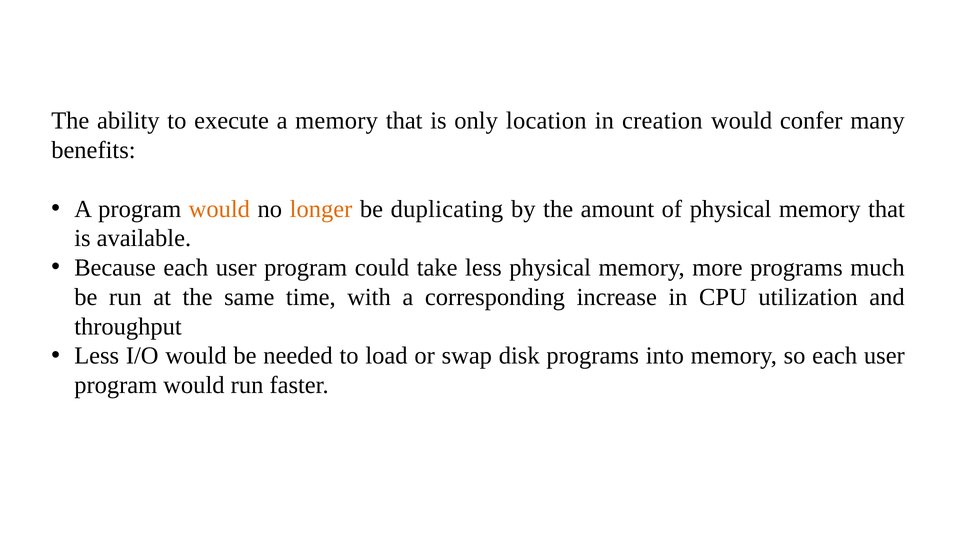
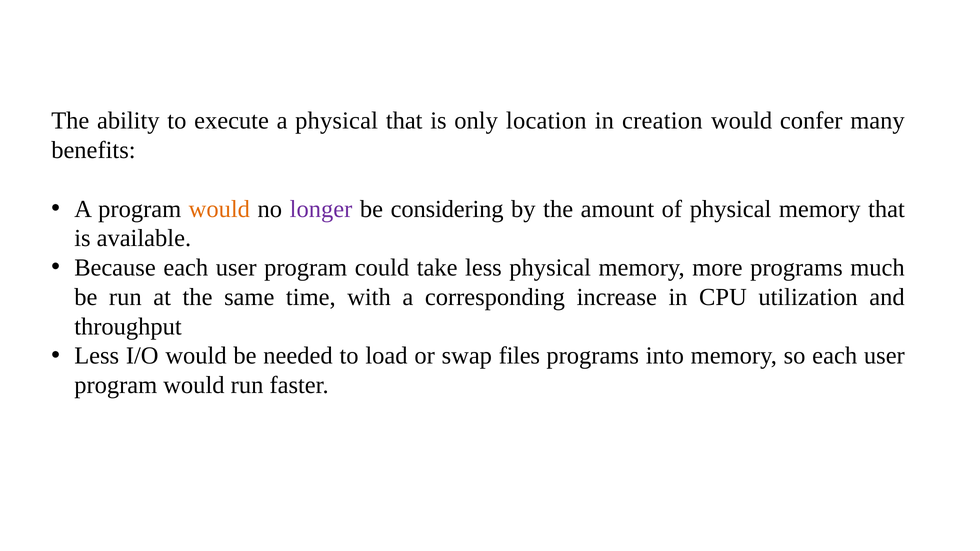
a memory: memory -> physical (337, 121)
longer colour: orange -> purple (321, 209)
duplicating: duplicating -> considering (447, 209)
disk: disk -> files (519, 356)
